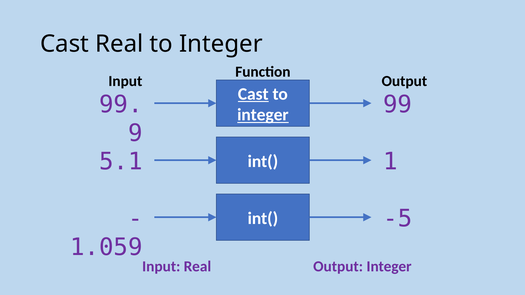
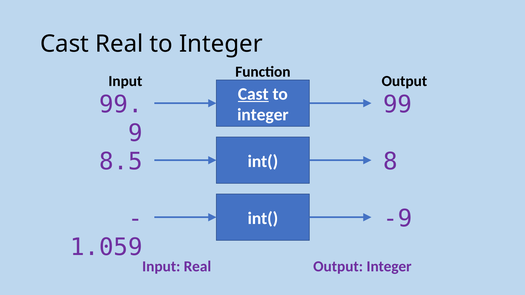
integer underline: present -> none (263, 115)
5.1: 5.1 -> 8.5 (121, 162)
1: 1 -> 8 (390, 162)
-5: -5 -> -9 (398, 219)
